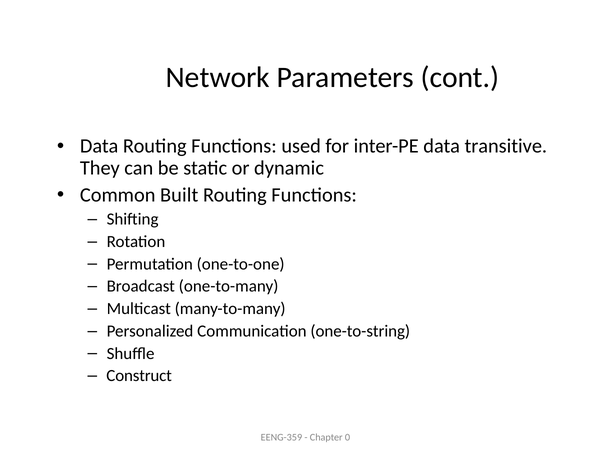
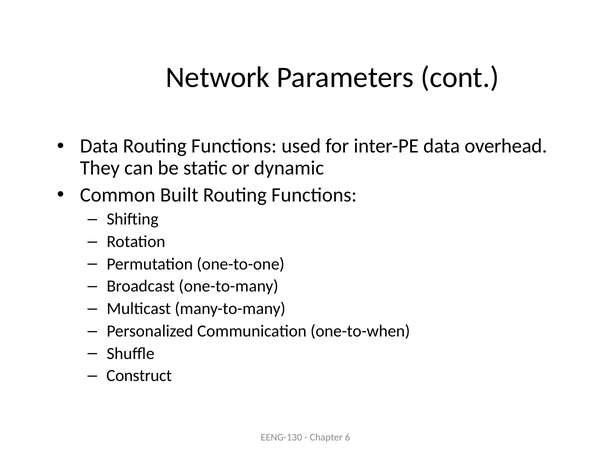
transitive: transitive -> overhead (506, 146)
one-to-string: one-to-string -> one-to-when (360, 331)
EENG-359: EENG-359 -> EENG-130 (281, 438)
0: 0 -> 6 (348, 438)
